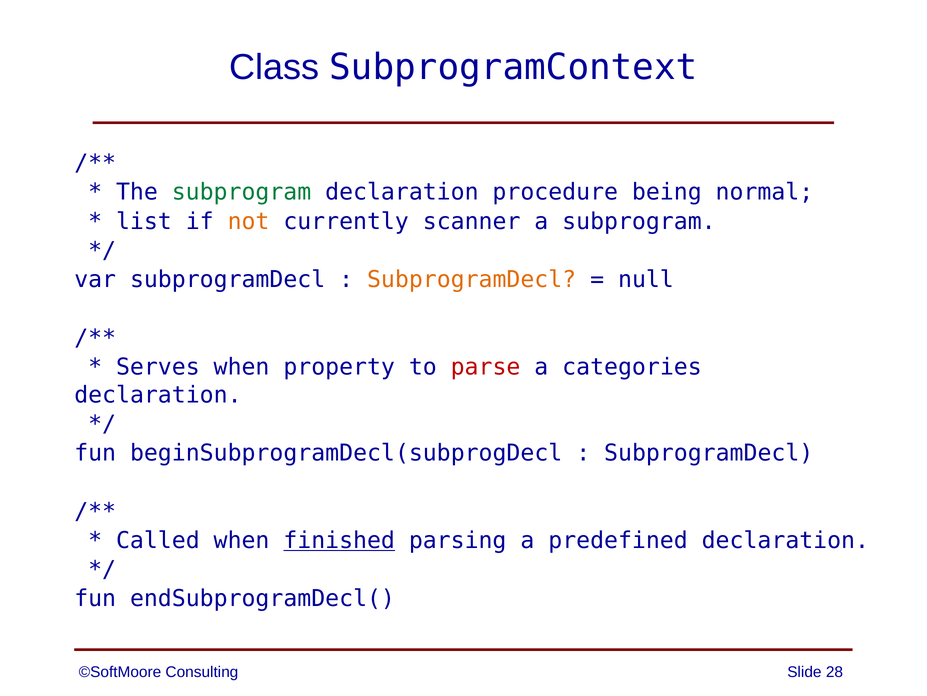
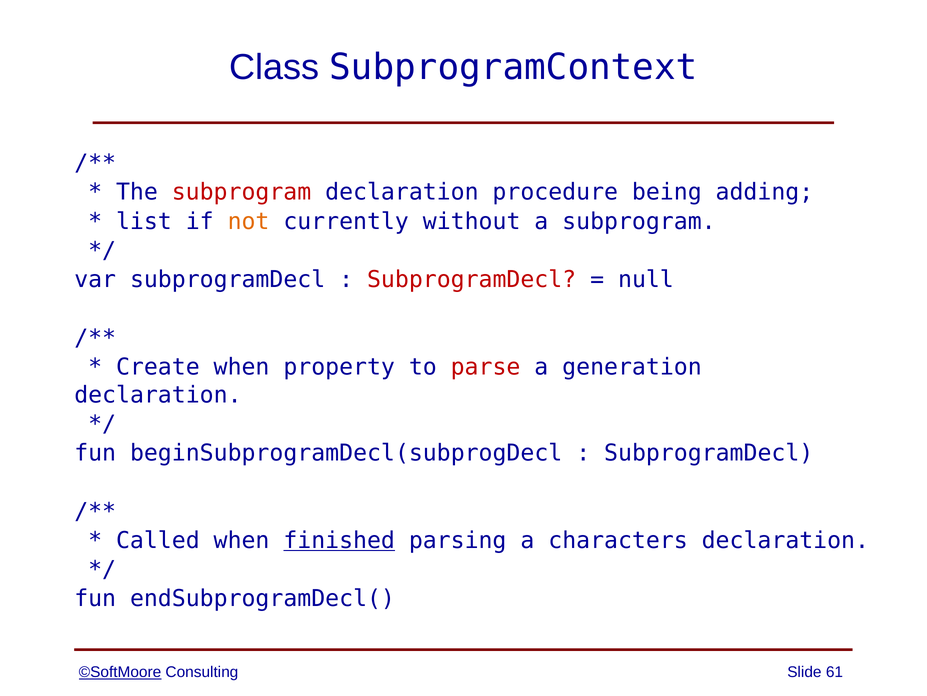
subprogram colour: green -> red (242, 192)
normal: normal -> adding (764, 192)
scanner: scanner -> without (472, 221)
SubprogramDecl colour: orange -> red (472, 279)
Serves: Serves -> Create (158, 367)
categories: categories -> generation (632, 367)
predefined: predefined -> characters (618, 540)
©SoftMoore underline: none -> present (120, 672)
28: 28 -> 61 (834, 672)
